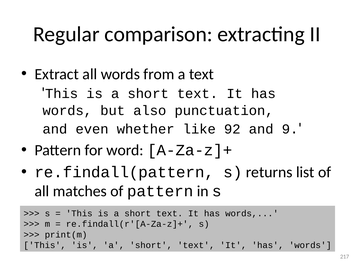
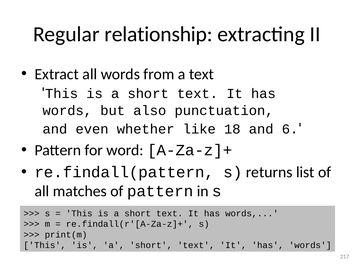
comparison: comparison -> relationship (159, 34)
92: 92 -> 18 (232, 129)
9: 9 -> 6 (290, 129)
